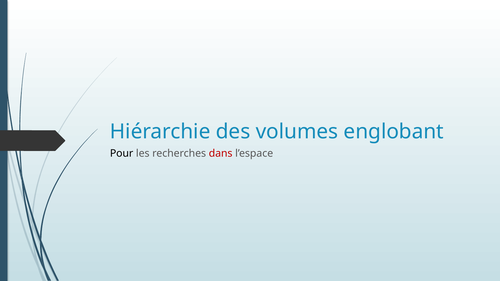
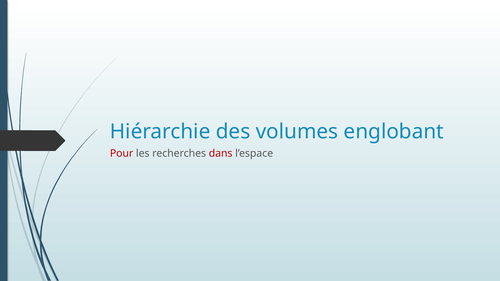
Pour colour: black -> red (122, 154)
